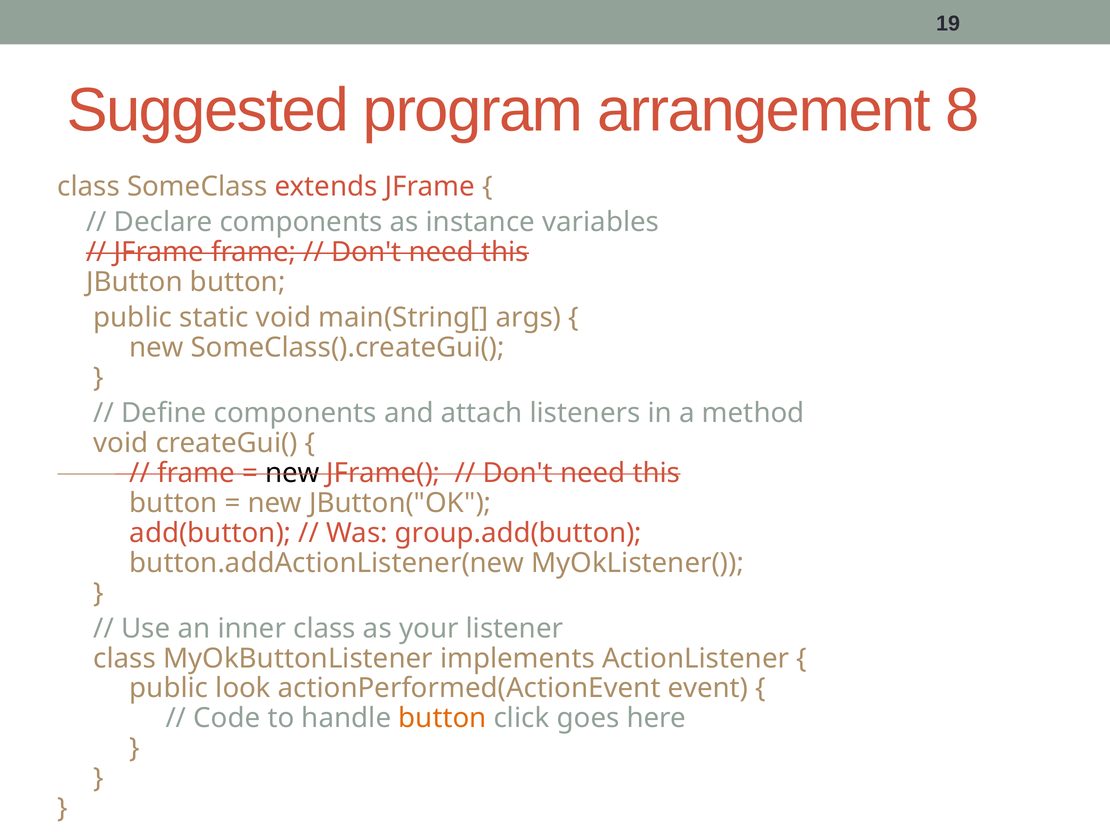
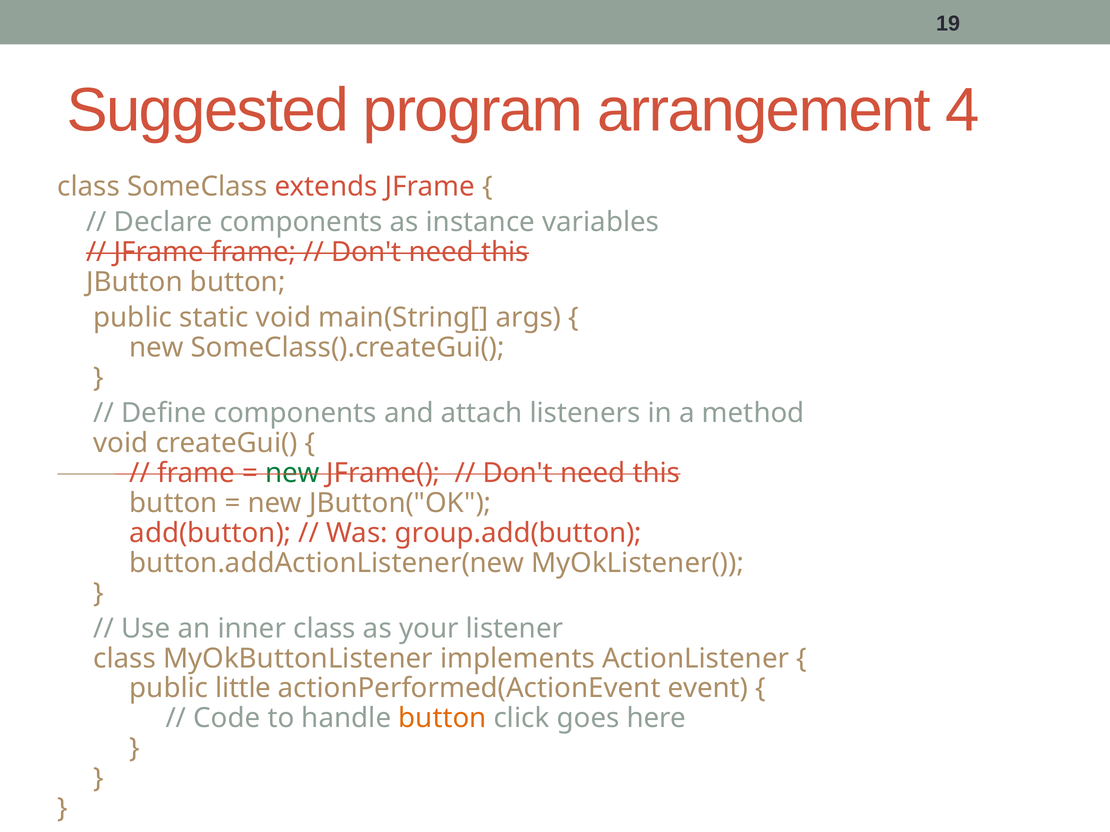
8: 8 -> 4 (962, 111)
new colour: black -> green (292, 473)
look: look -> little (243, 689)
